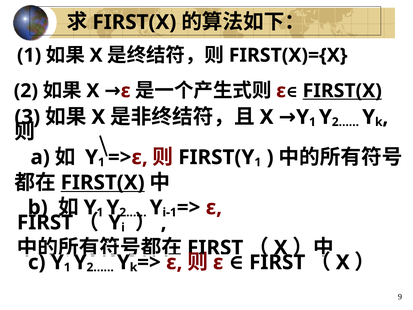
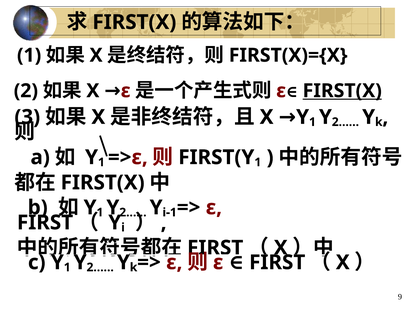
FIRST(X underline: present -> none (103, 182)
